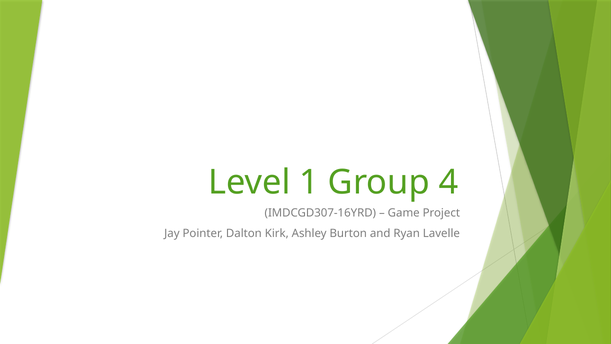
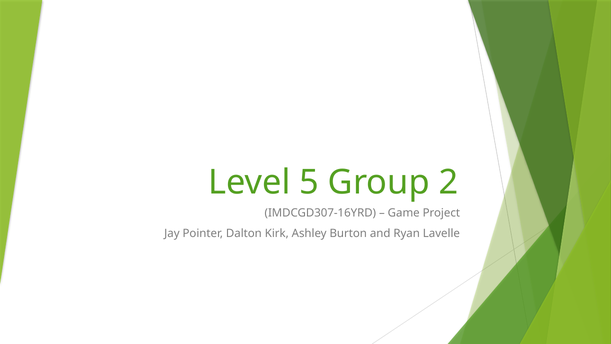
1: 1 -> 5 (309, 182)
4: 4 -> 2 (448, 182)
